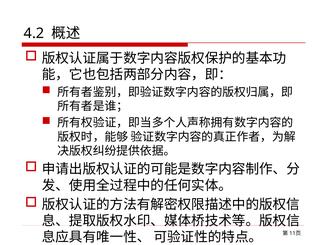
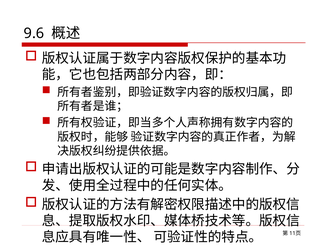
4.2: 4.2 -> 9.6 (34, 33)
